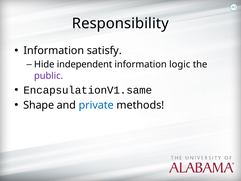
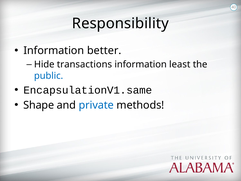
satisfy: satisfy -> better (104, 51)
independent: independent -> transactions (84, 64)
logic: logic -> least (180, 64)
public colour: purple -> blue (49, 76)
